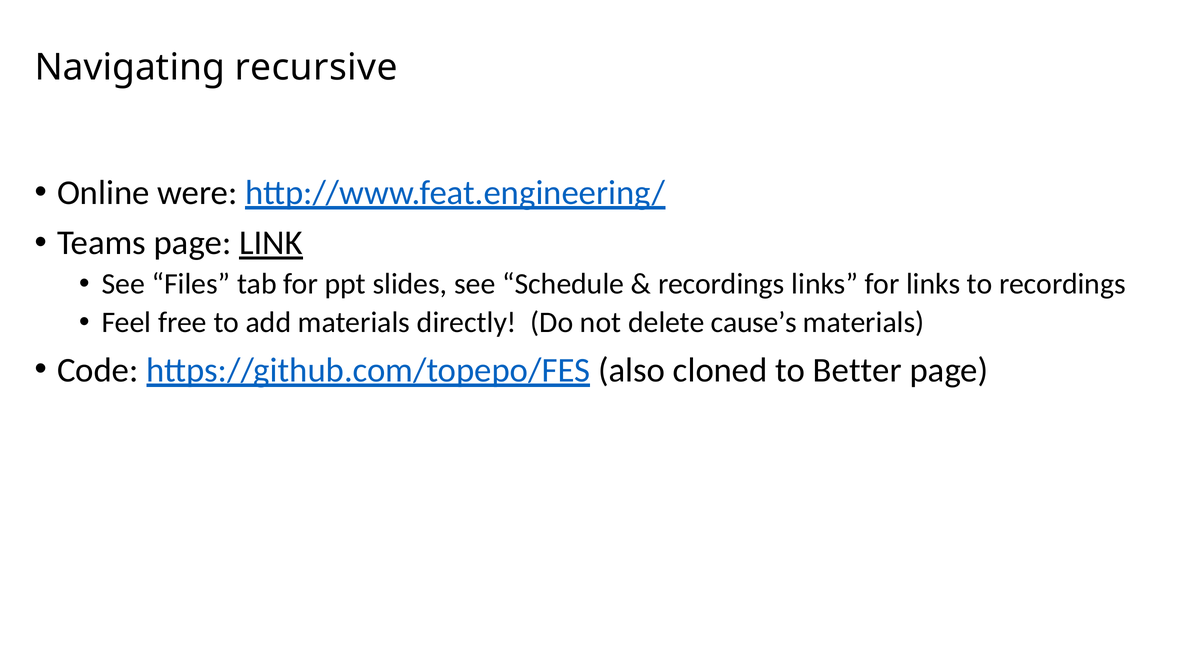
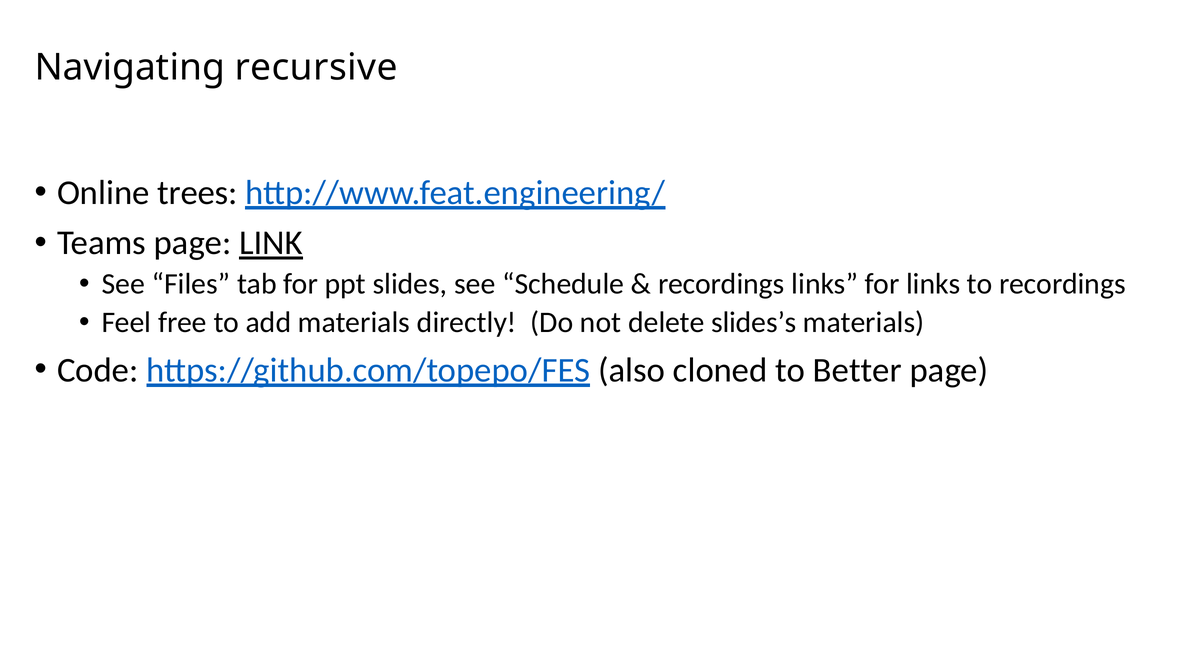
were: were -> trees (197, 193)
cause’s: cause’s -> slides’s (754, 323)
